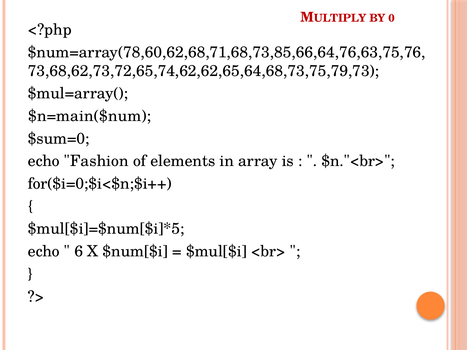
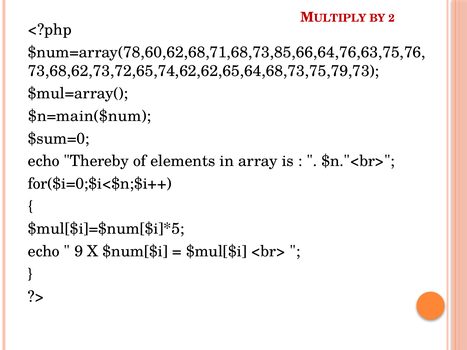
0: 0 -> 2 (392, 18)
Fashion: Fashion -> Thereby (96, 161)
6: 6 -> 9 (79, 252)
